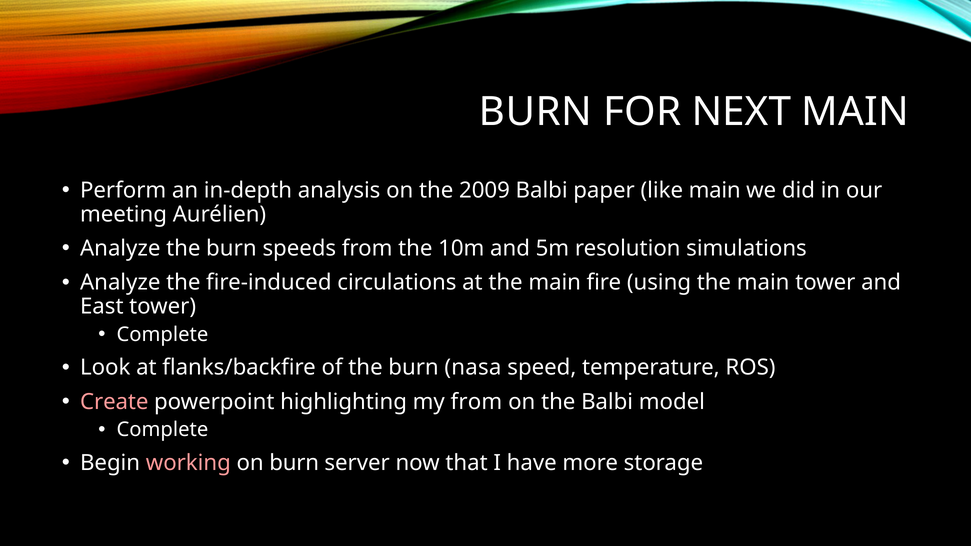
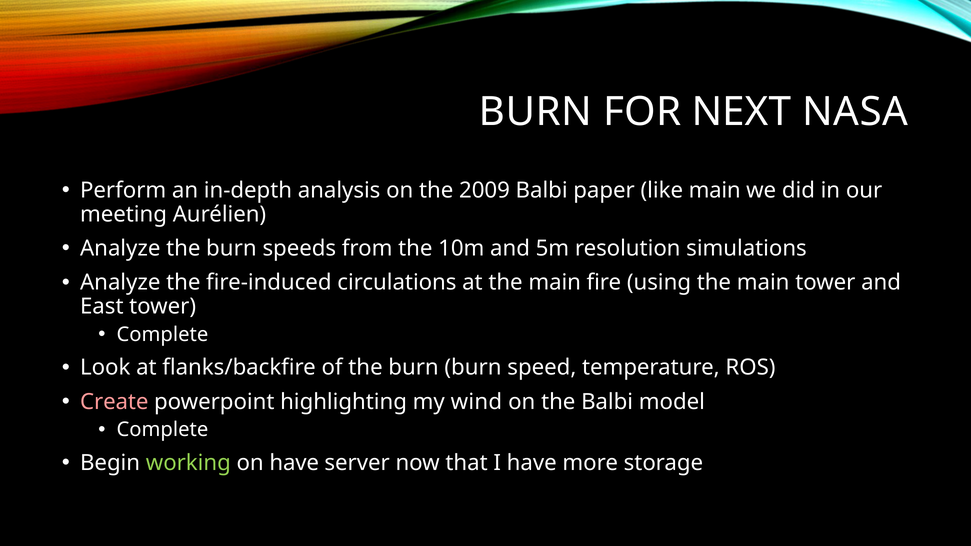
NEXT MAIN: MAIN -> NASA (855, 112)
burn nasa: nasa -> burn (473, 368)
my from: from -> wind (476, 402)
working colour: pink -> light green (188, 463)
on burn: burn -> have (294, 463)
